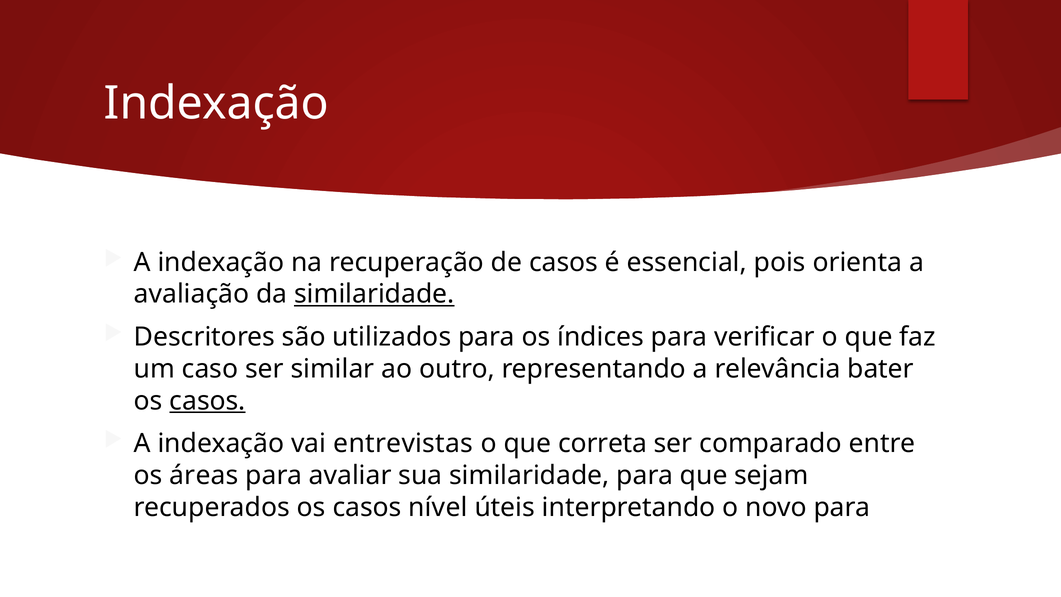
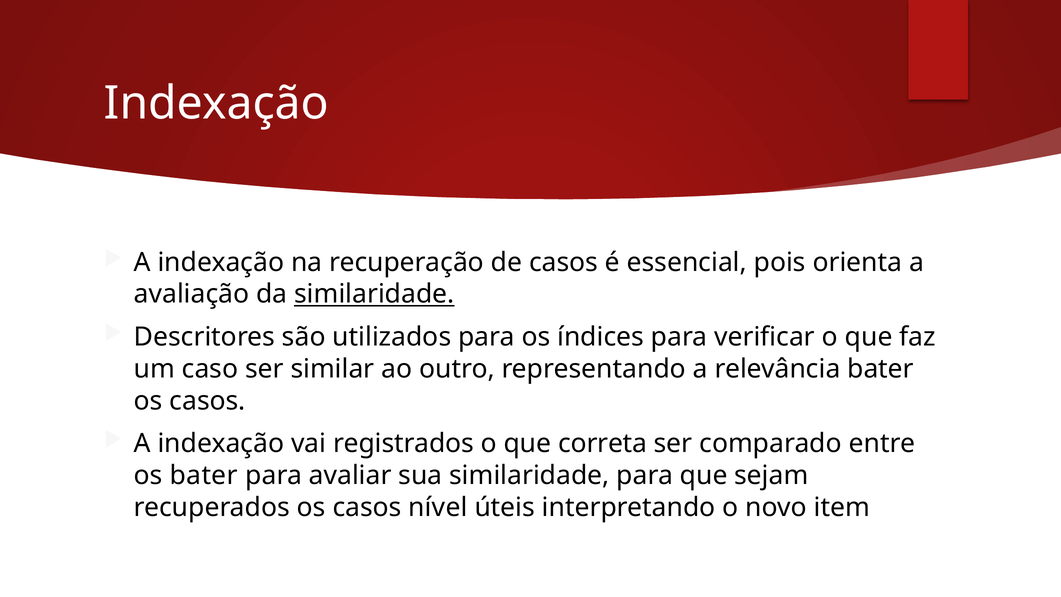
casos underline: present -> none (207, 401)
entrevistas: entrevistas -> registrados (404, 444)
os áreas: áreas -> bater (204, 475)
novo para: para -> item (842, 507)
